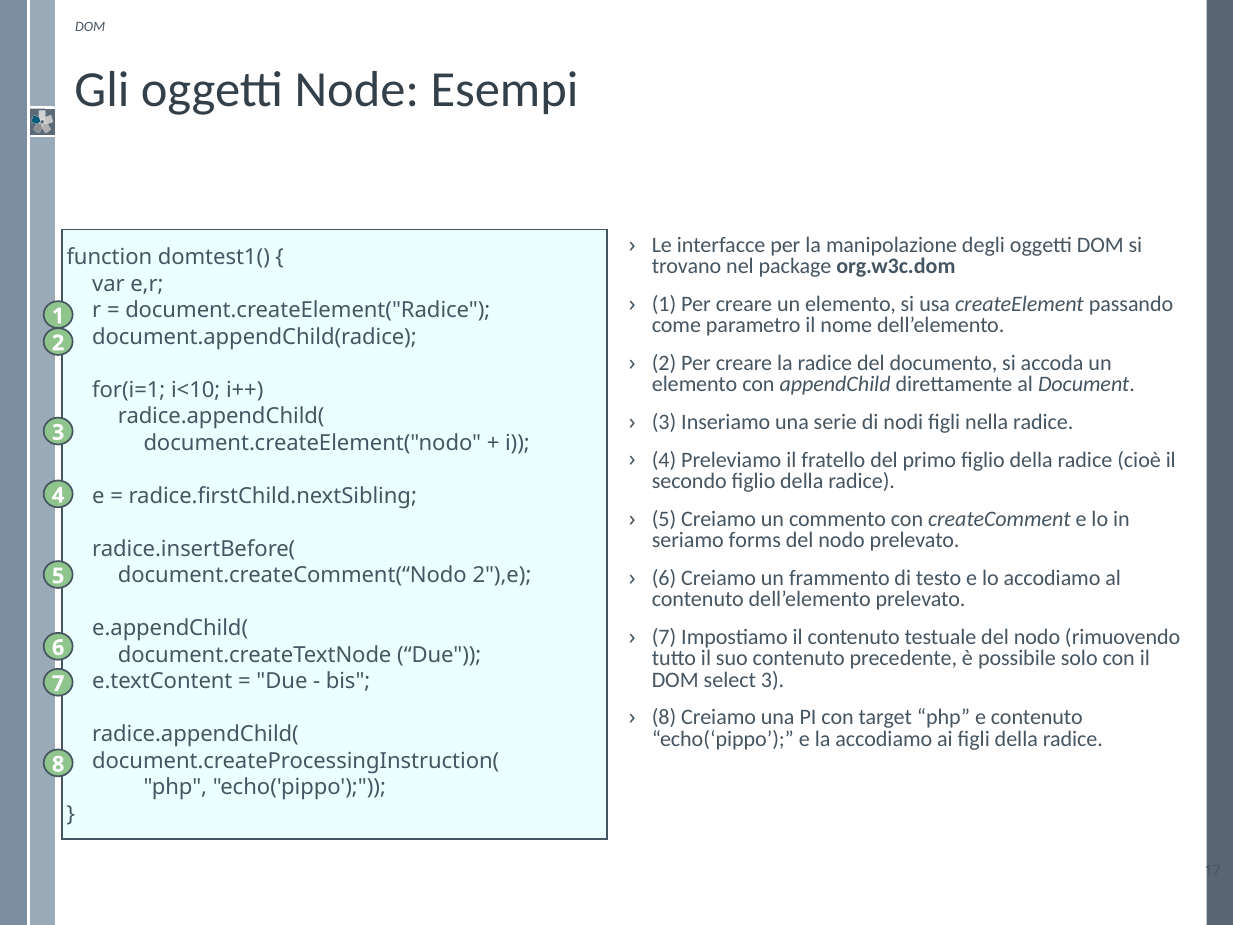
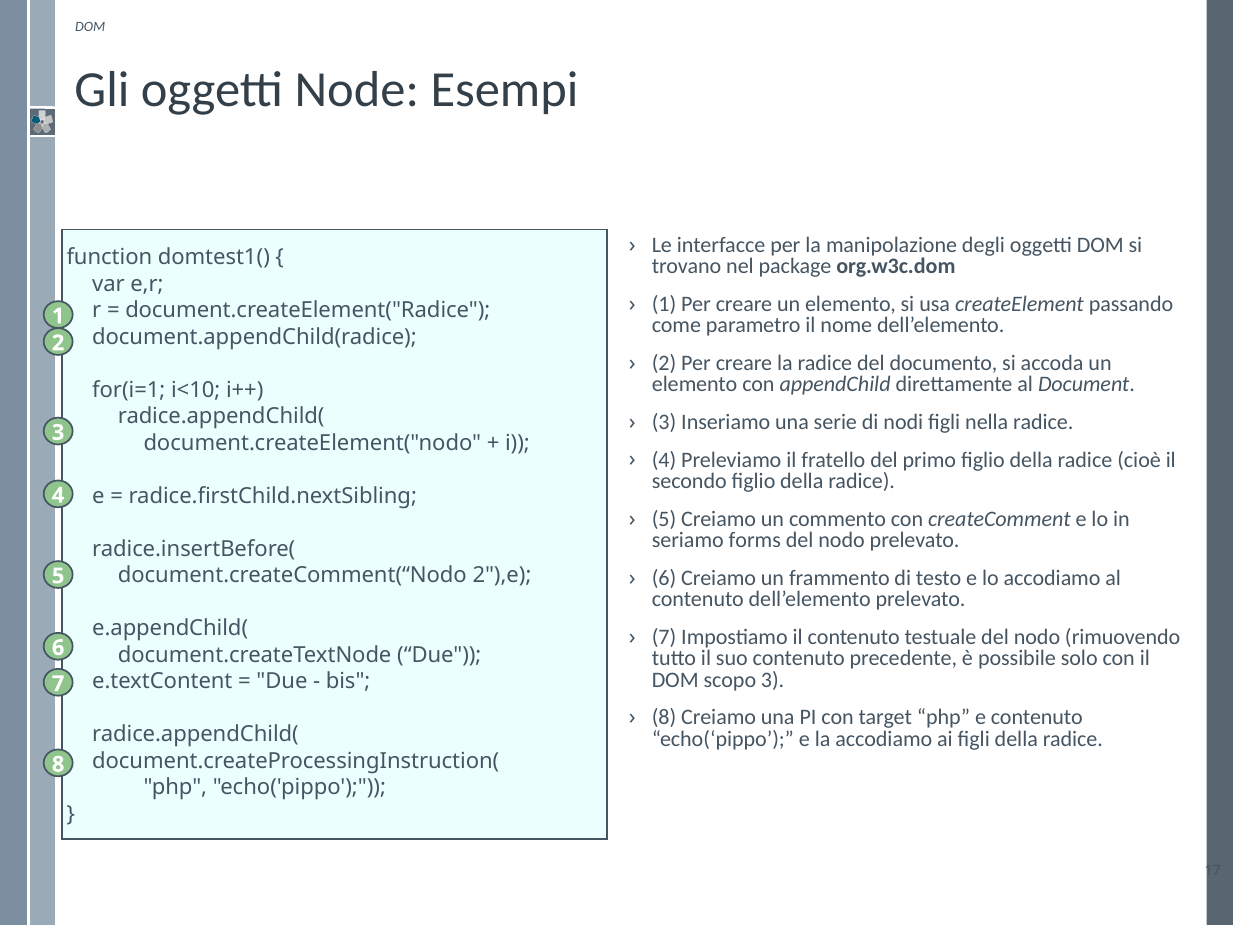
select: select -> scopo (730, 680)
